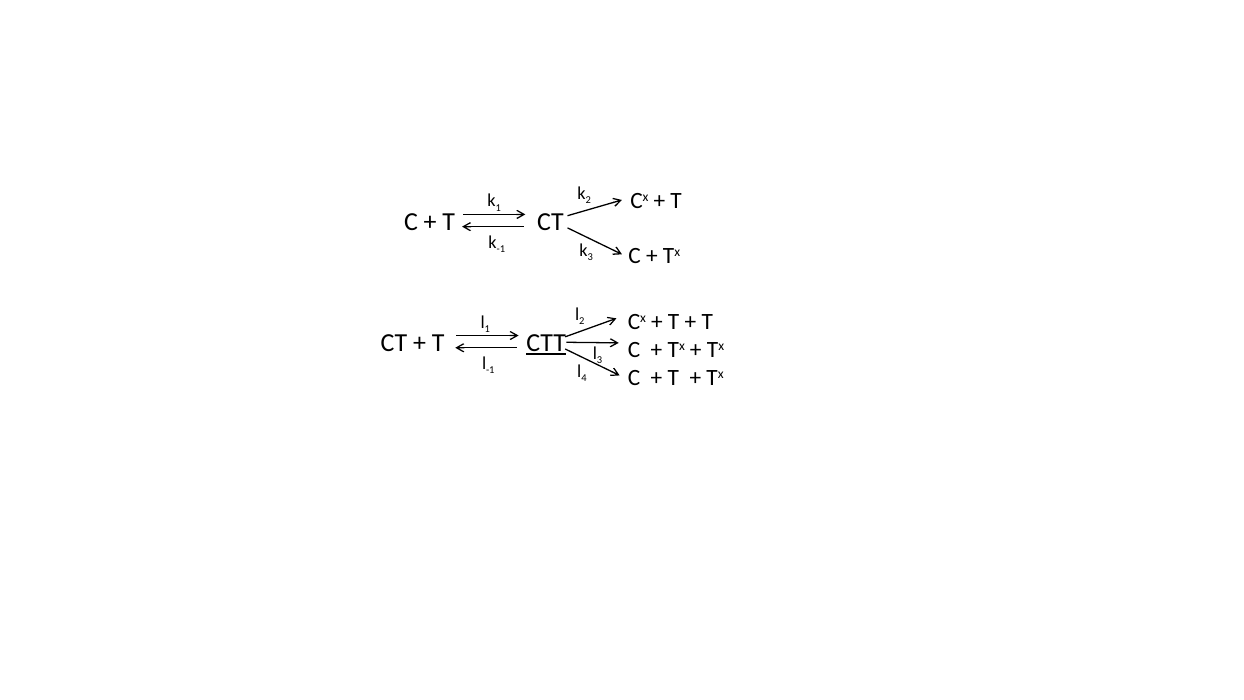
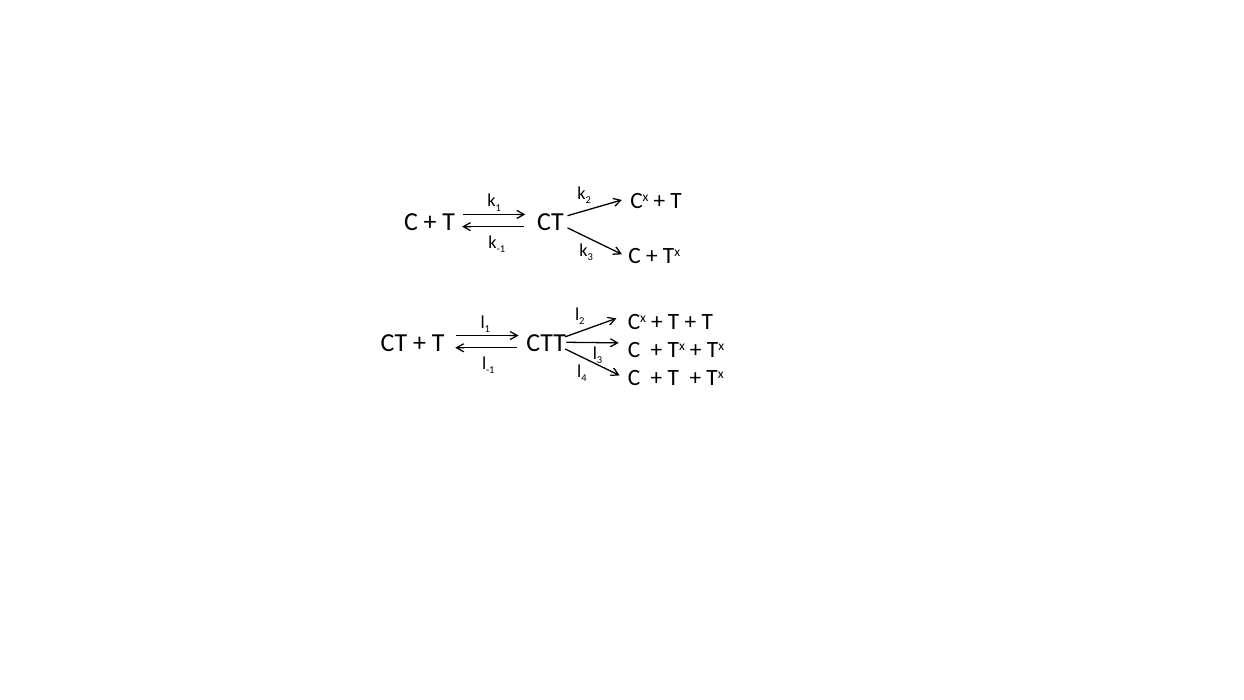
CTT underline: present -> none (546, 343)
